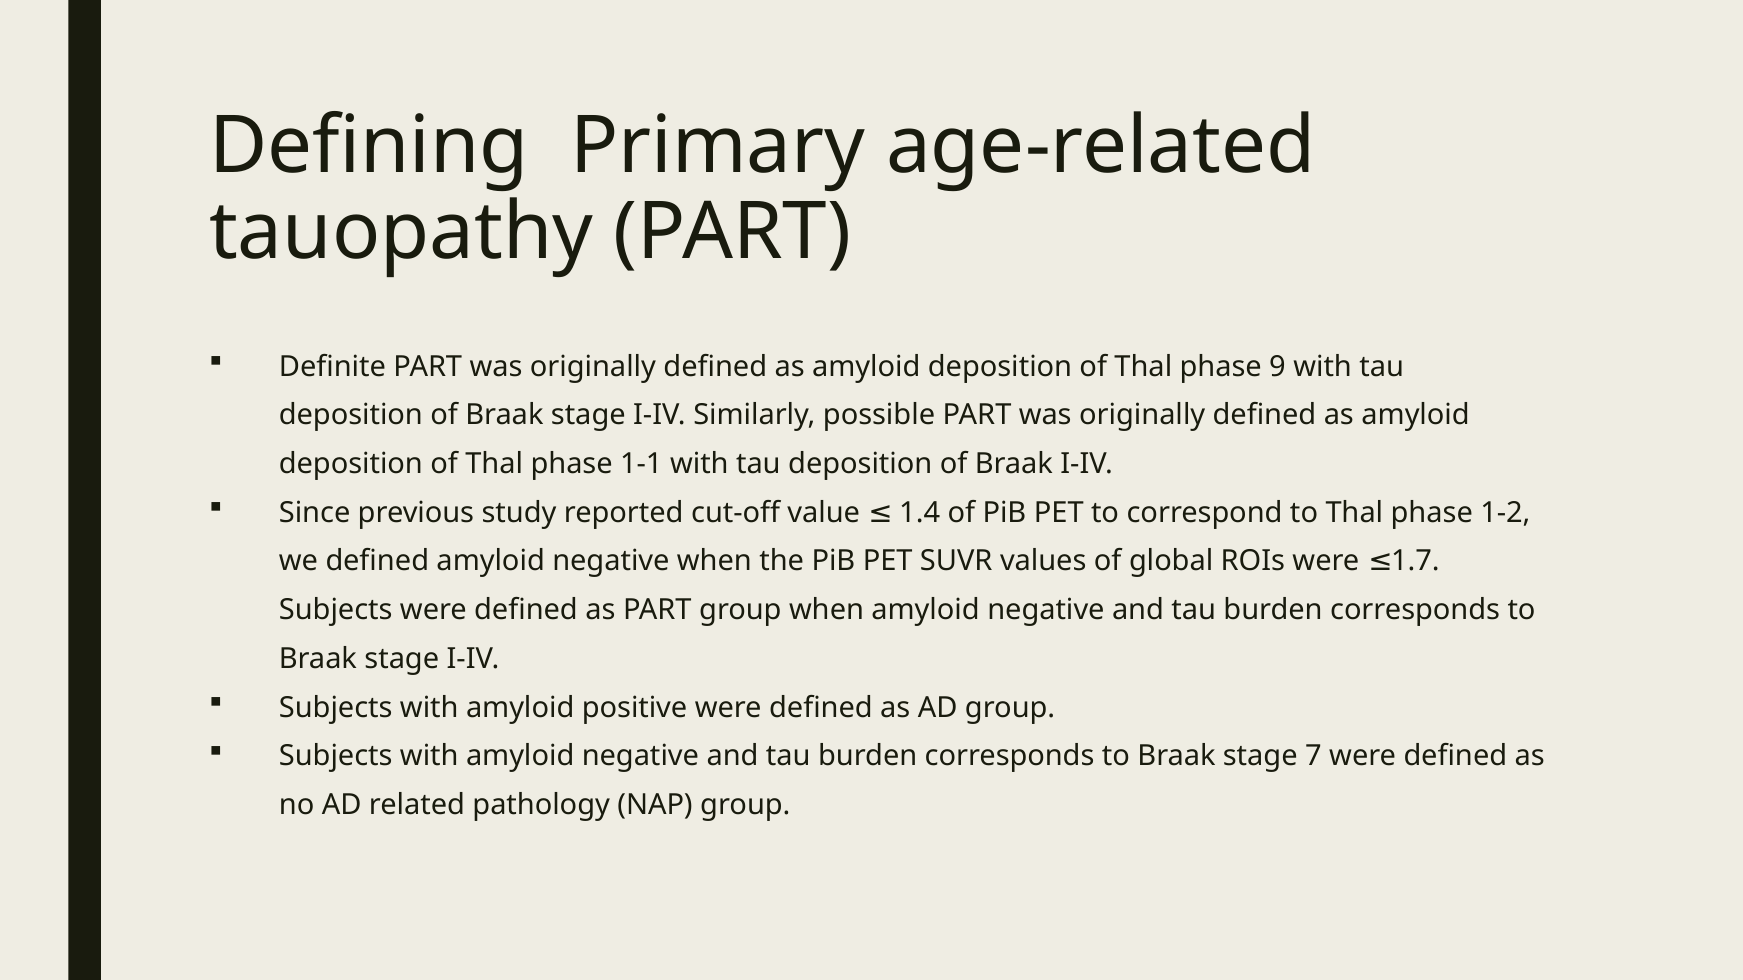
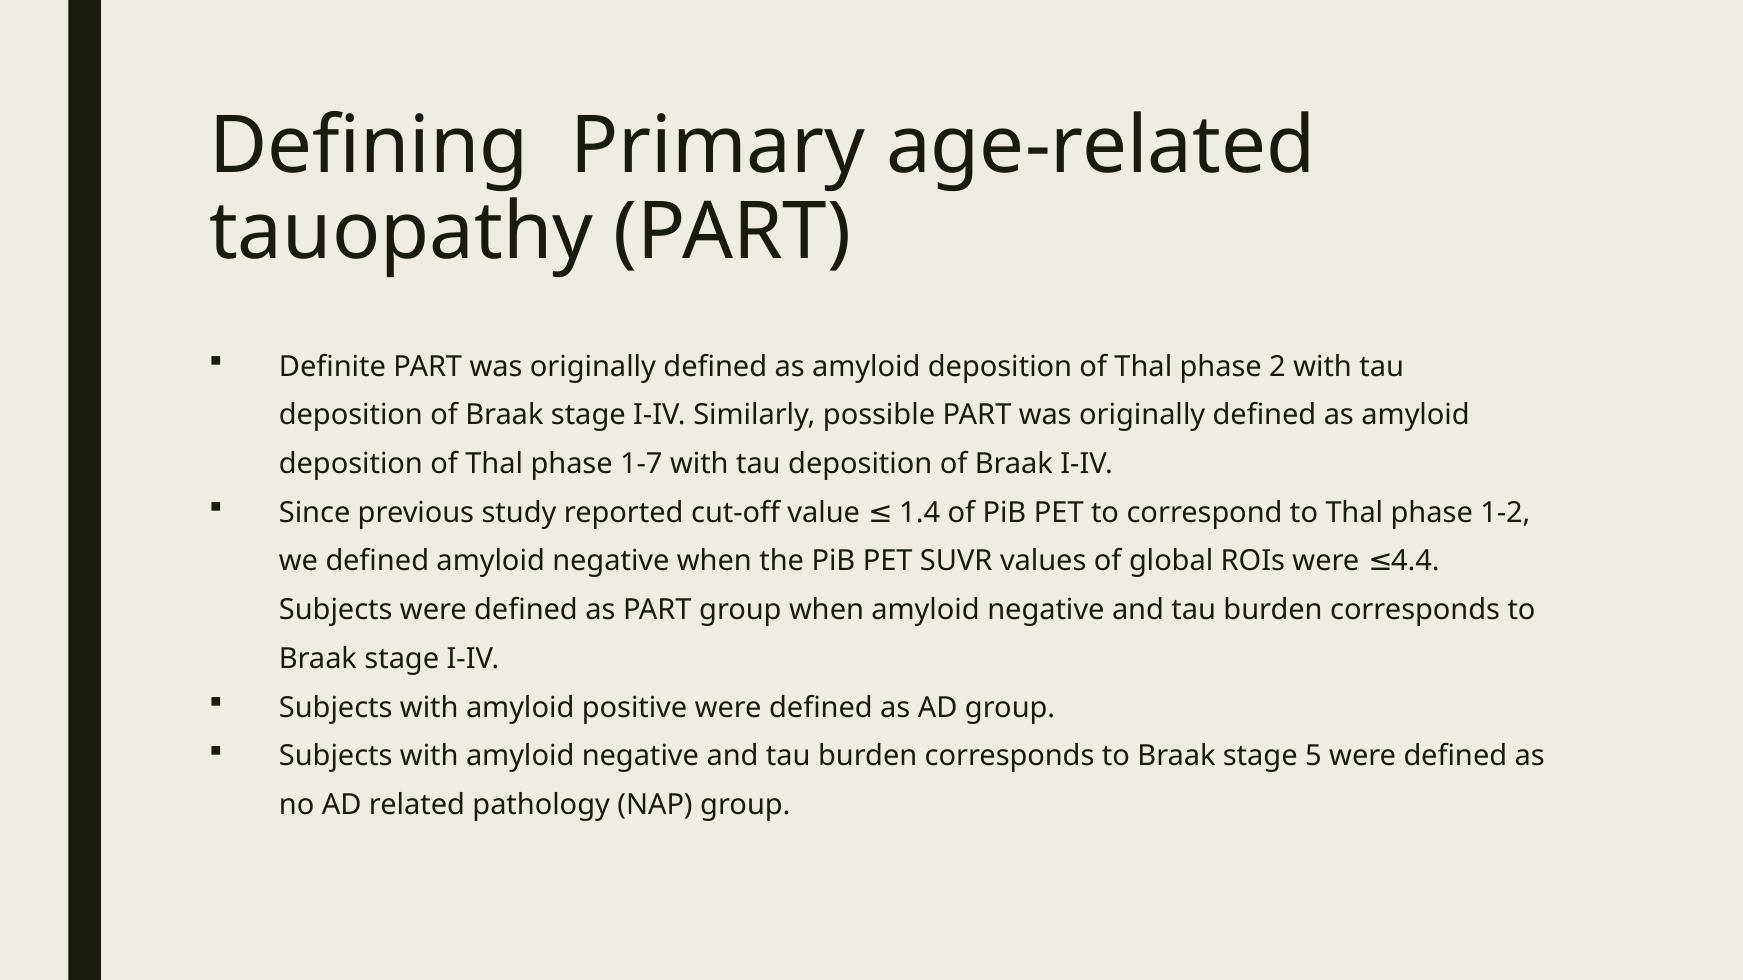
9: 9 -> 2 (1277, 367)
1-1: 1-1 -> 1-7 (641, 464)
1.7: 1.7 -> 4.4 (1415, 562)
7: 7 -> 5 (1313, 757)
